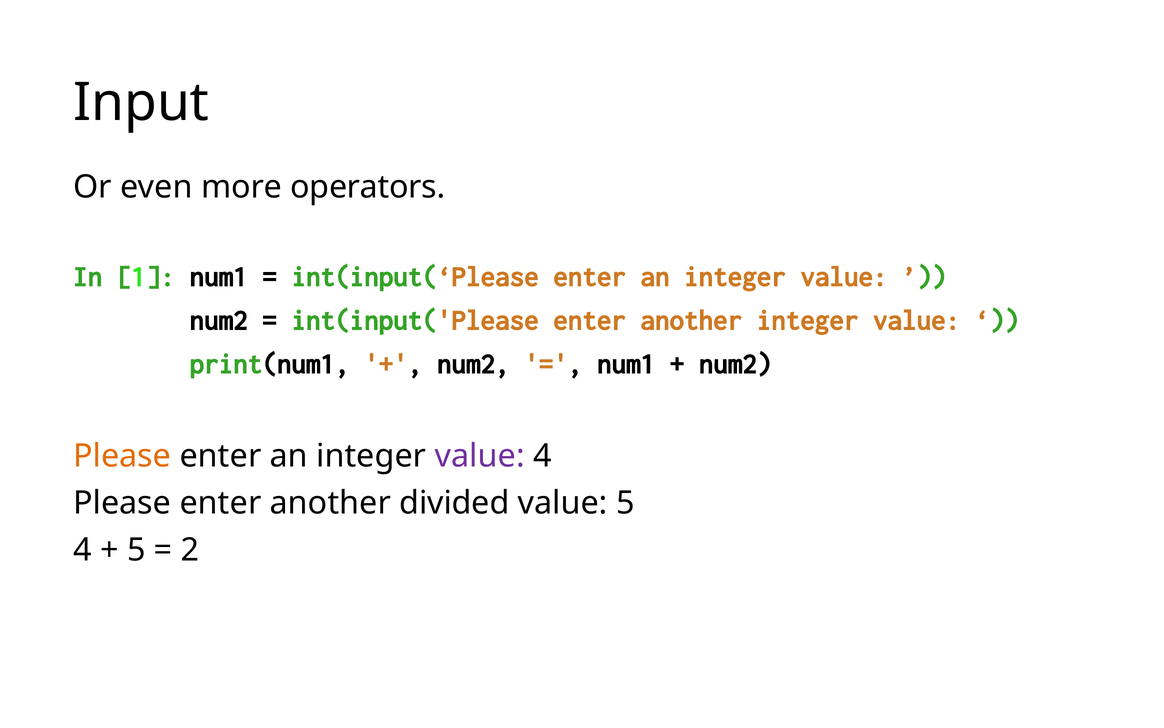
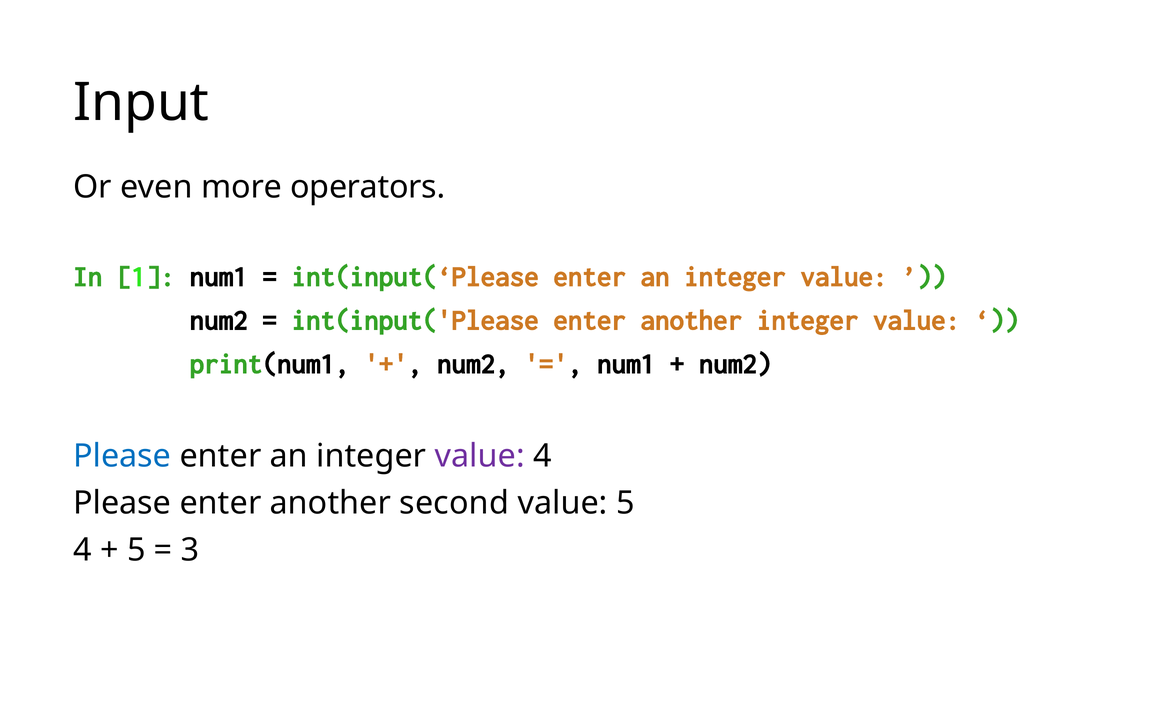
Please colour: orange -> blue (122, 456)
divided: divided -> second (454, 503)
2: 2 -> 3 (190, 550)
